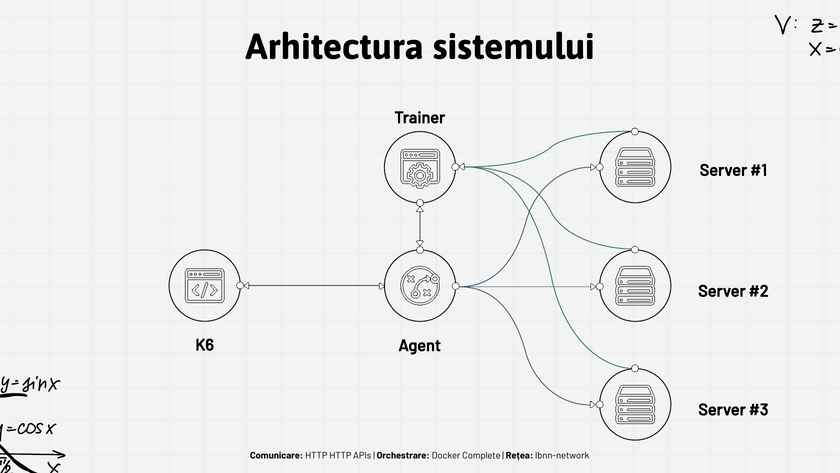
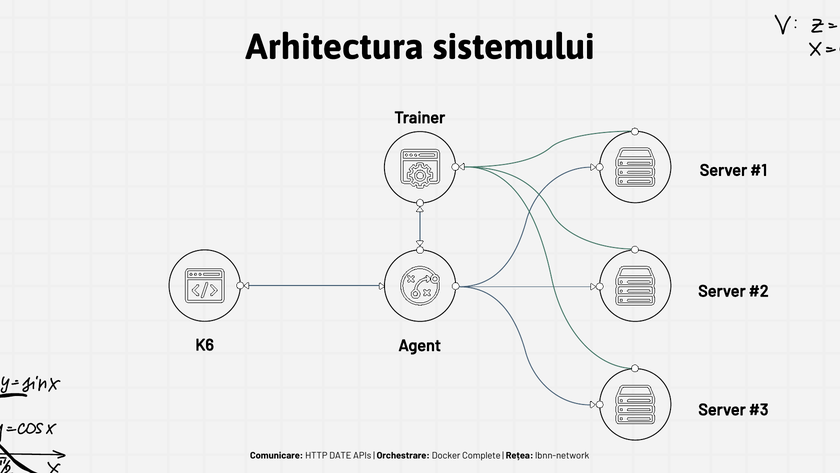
HTTP HTTP: HTTP -> DATE (340, 455)
